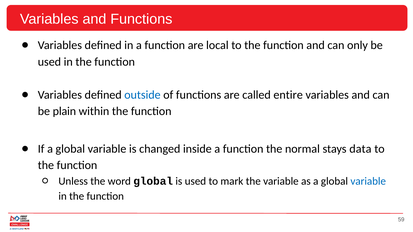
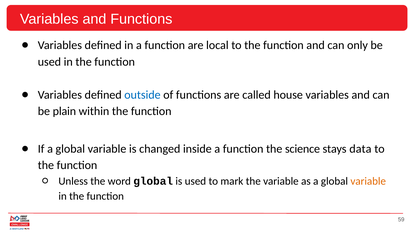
entire: entire -> house (288, 95)
normal: normal -> science (303, 149)
variable colour: blue -> orange (368, 181)
